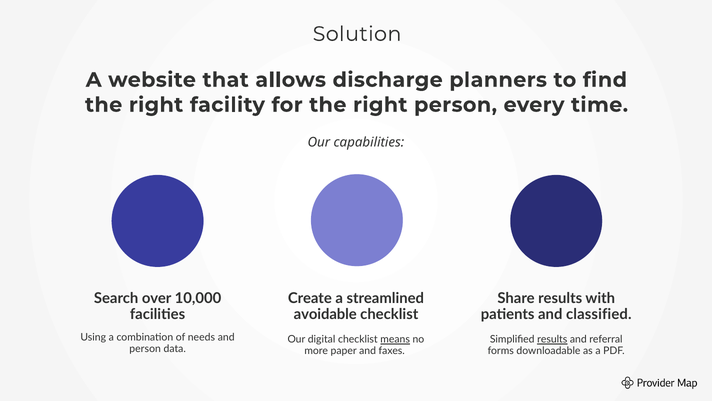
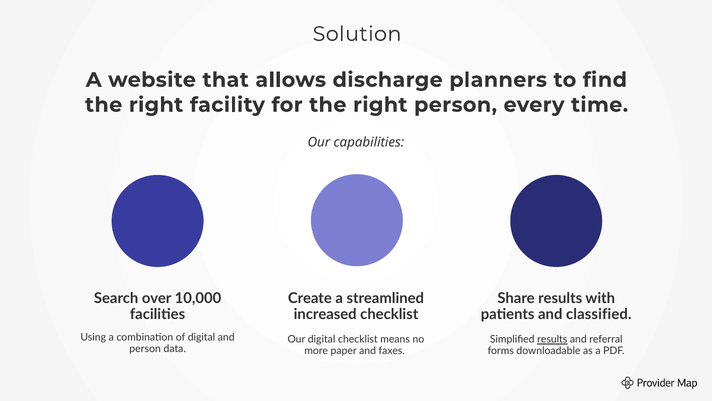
avoidable: avoidable -> increased (325, 314)
of needs: needs -> digital (201, 337)
means underline: present -> none (395, 339)
